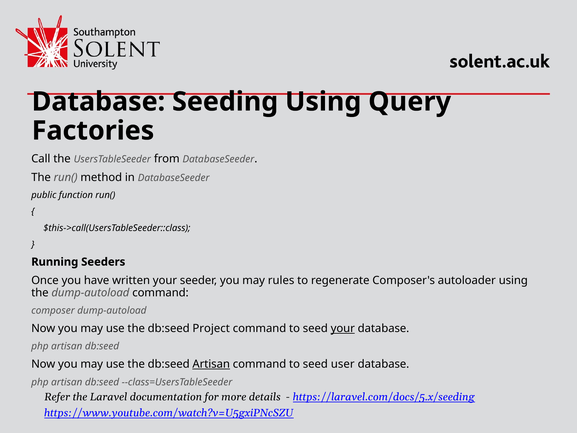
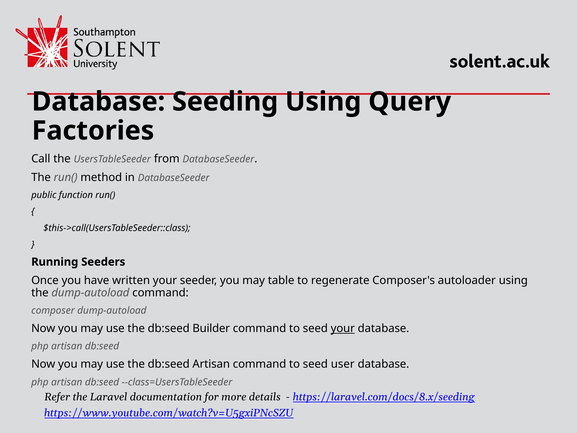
rules: rules -> table (281, 280)
Project: Project -> Builder (211, 328)
Artisan underline: present -> none (211, 364)
https://laravel.com/docs/5.x/seeding: https://laravel.com/docs/5.x/seeding -> https://laravel.com/docs/8.x/seeding (384, 397)
